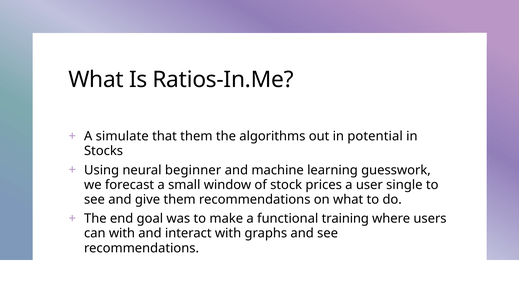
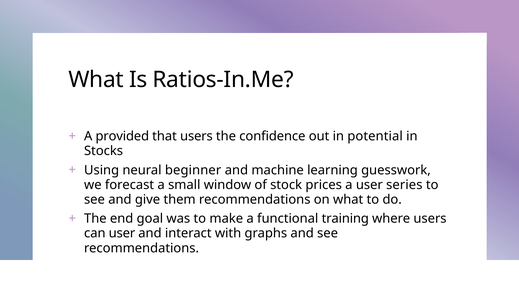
simulate: simulate -> provided (122, 136)
that them: them -> users (196, 136)
algorithms: algorithms -> confidence (272, 136)
single: single -> series (404, 185)
can with: with -> user (122, 233)
